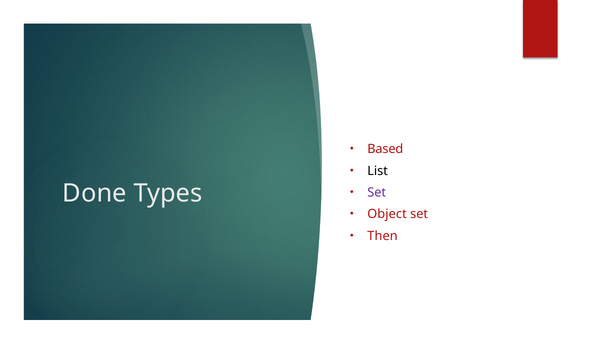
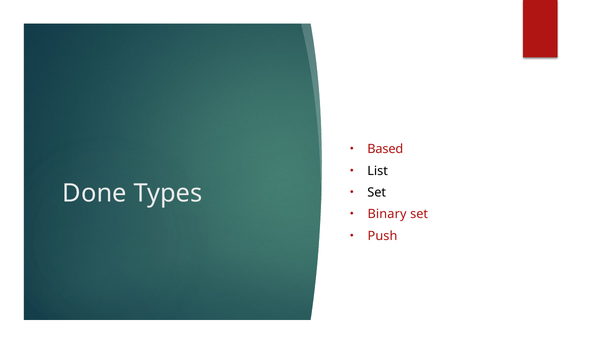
Set colour: purple -> black (377, 192)
Object: Object -> Binary (387, 214)
Then: Then -> Push (383, 236)
